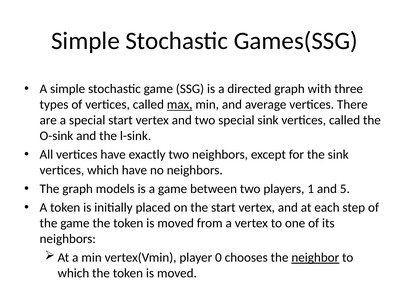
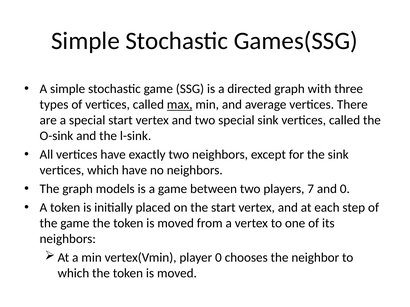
1: 1 -> 7 (311, 189)
and 5: 5 -> 0 (345, 189)
neighbor underline: present -> none (315, 258)
